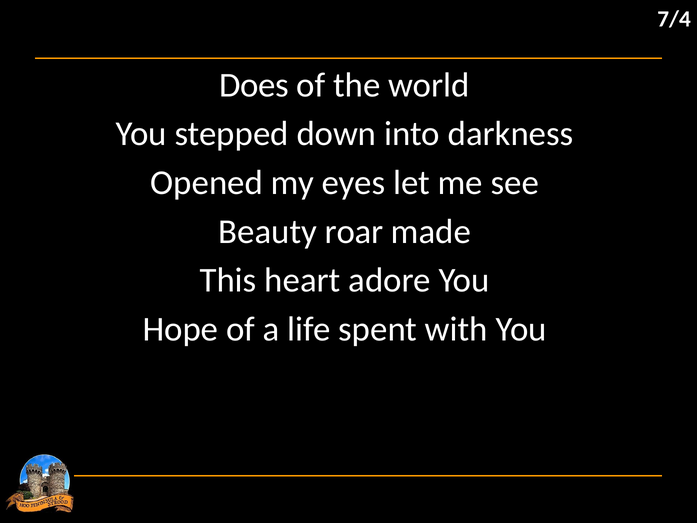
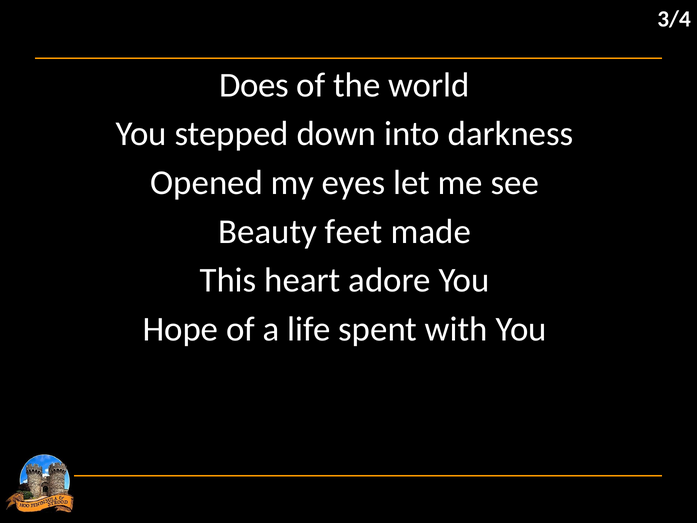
7/4: 7/4 -> 3/4 (674, 19)
roar: roar -> feet (354, 231)
